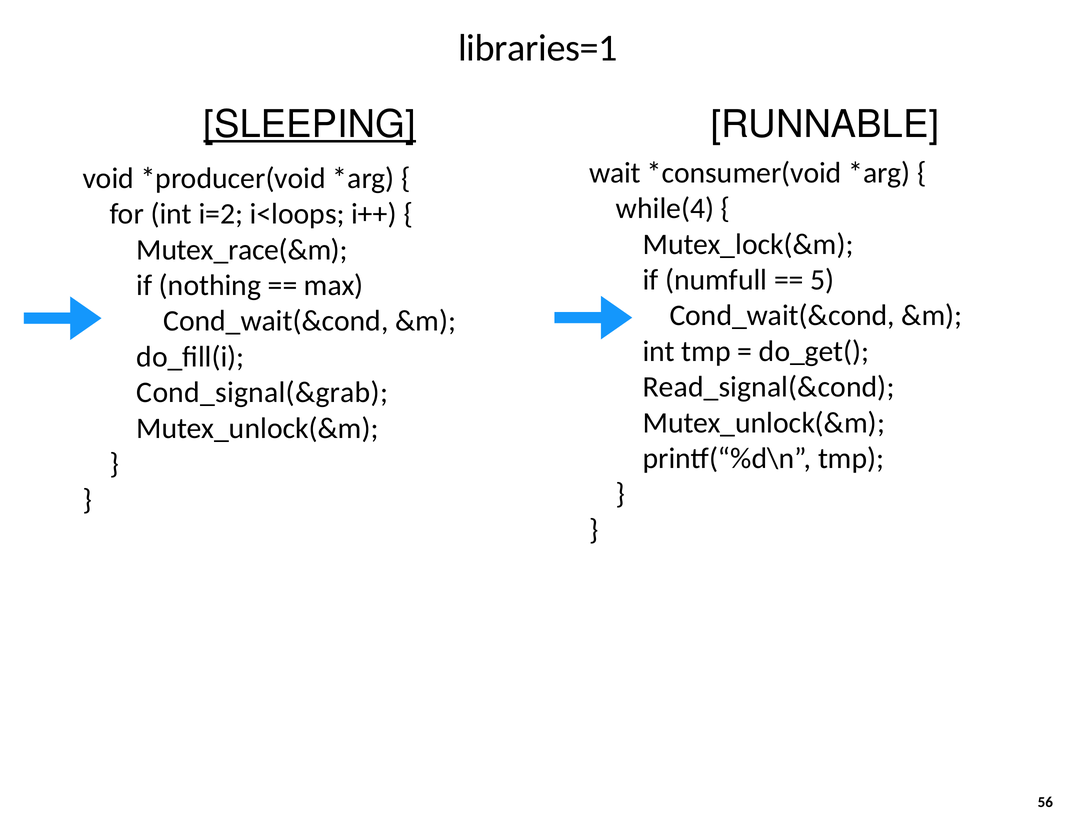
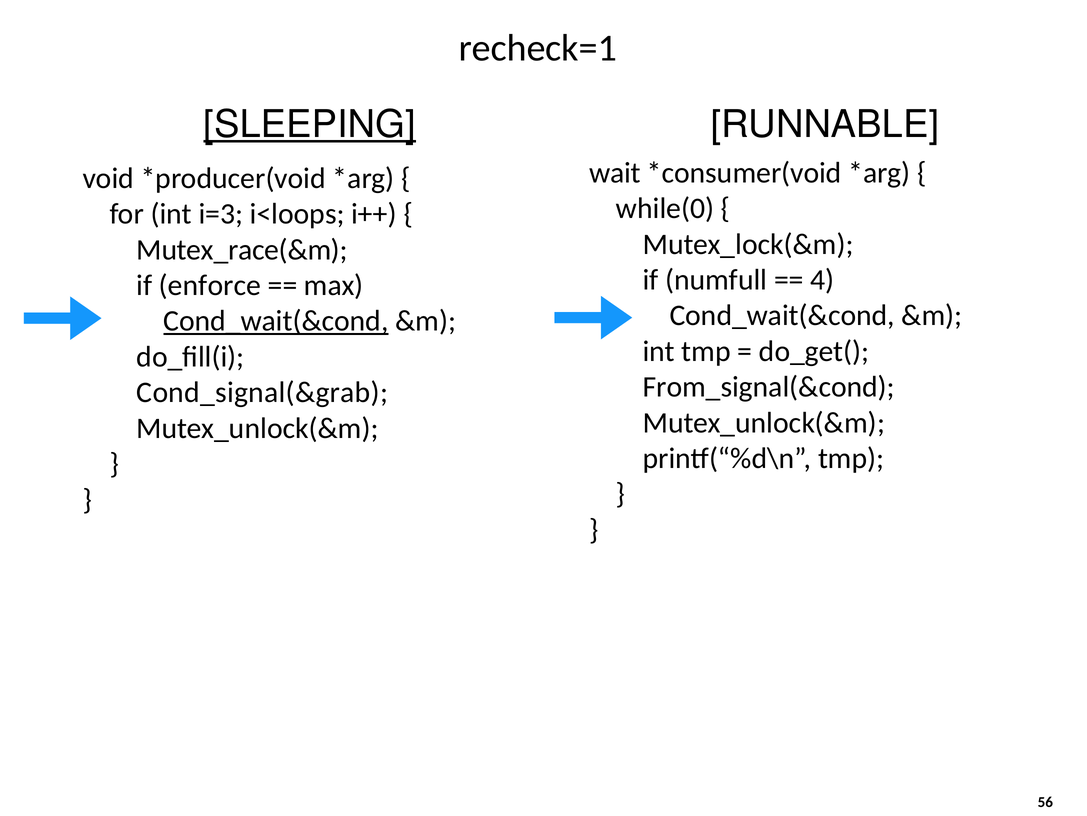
libraries=1: libraries=1 -> recheck=1 (538, 48)
while(4: while(4 -> while(0 (665, 208)
i=2: i=2 -> i=3 (221, 214)
5: 5 -> 4 (822, 280)
nothing: nothing -> enforce (210, 285)
Cond_wait(&cond underline: none -> present (276, 321)
Read_signal(&cond: Read_signal(&cond -> From_signal(&cond (769, 387)
